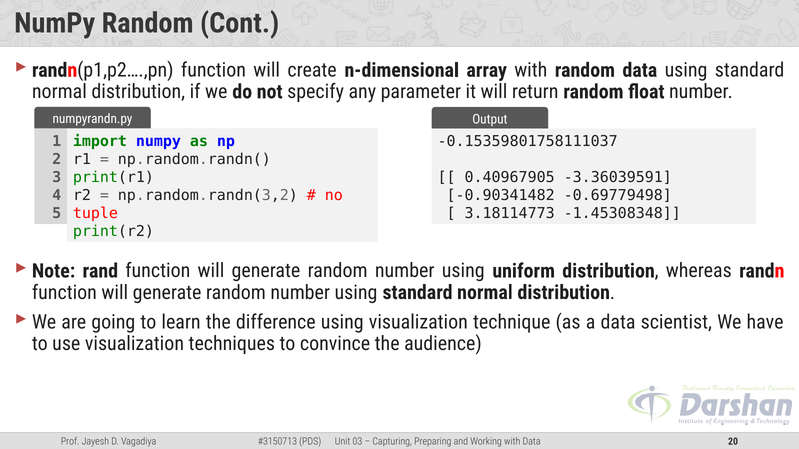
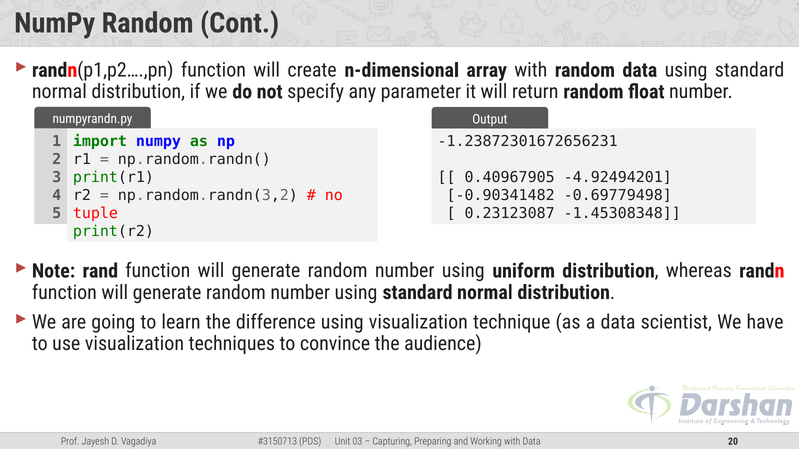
-0.15359801758111037: -0.15359801758111037 -> -1.23872301672656231 (528, 142)
-3.36039591: -3.36039591 -> -4.92494201 (618, 178)
3.18114773: 3.18114773 -> 0.23123087 (510, 213)
